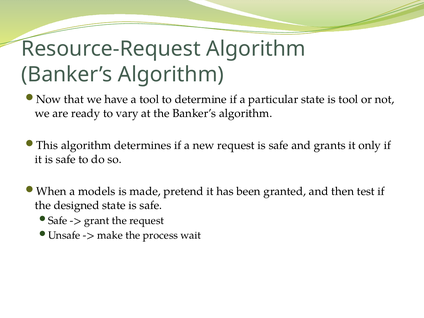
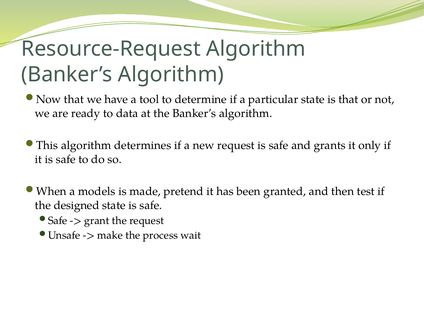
is tool: tool -> that (348, 100)
vary: vary -> data (127, 113)
